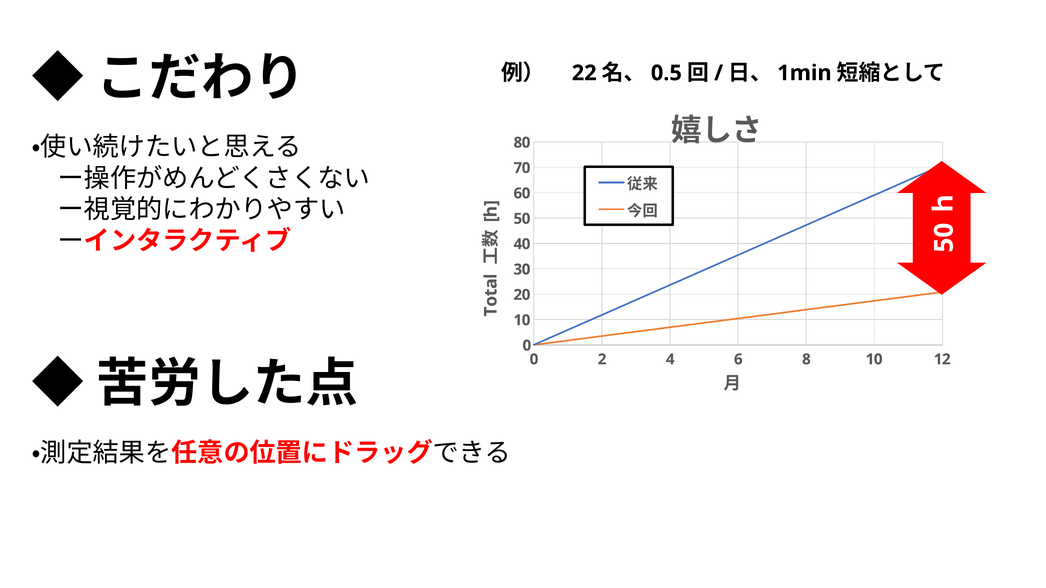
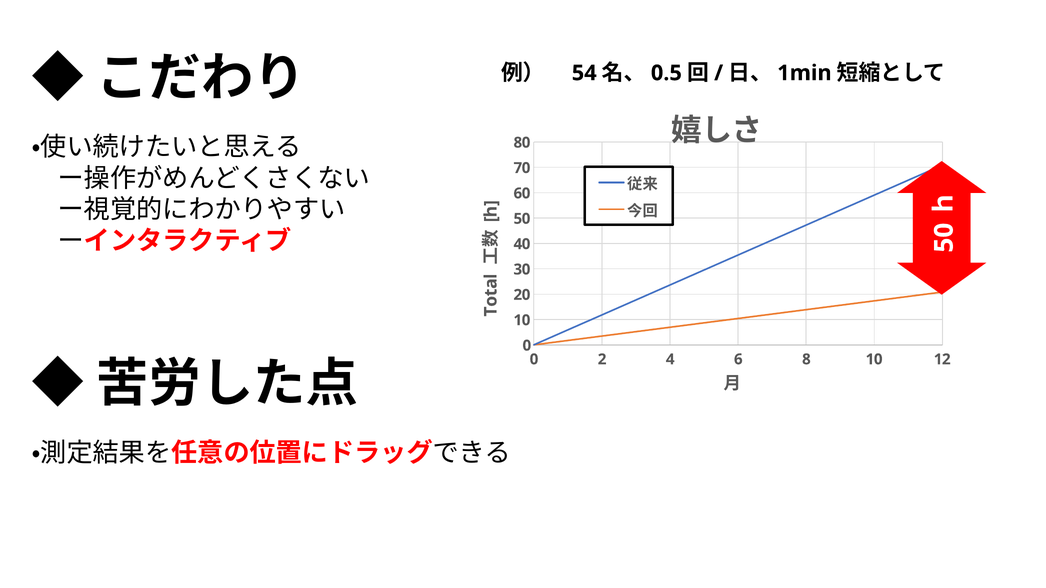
22: 22 -> 54 (584, 73)
